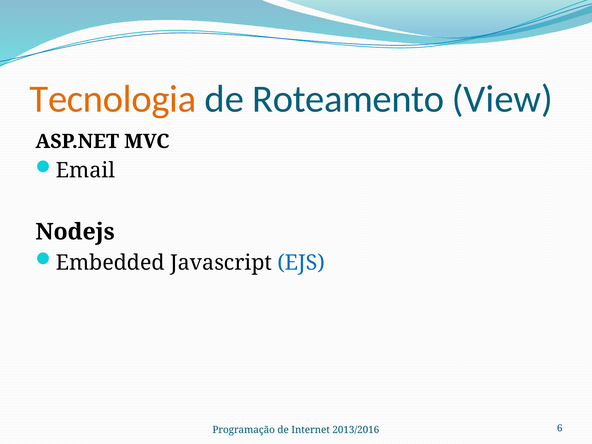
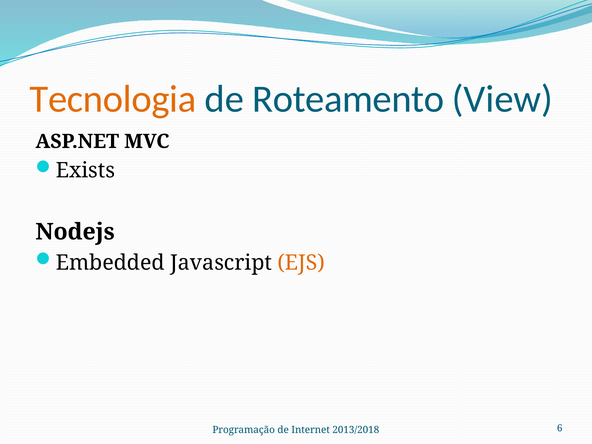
Email: Email -> Exists (85, 171)
EJS colour: blue -> orange (301, 263)
2013/2016: 2013/2016 -> 2013/2018 (356, 430)
